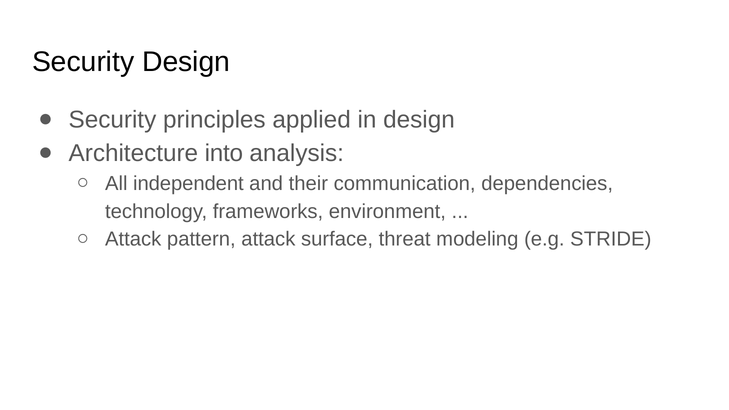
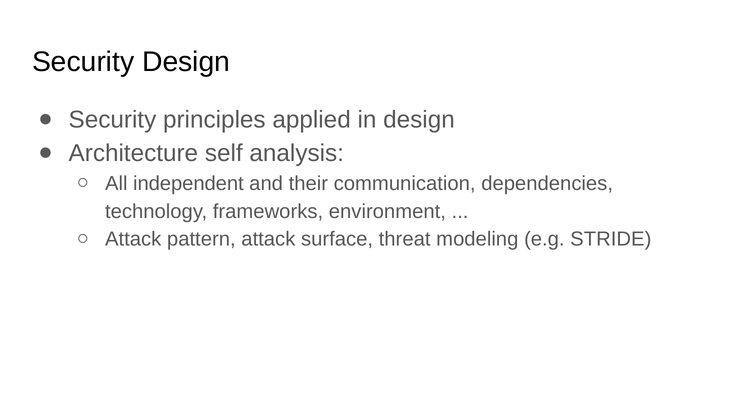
into: into -> self (224, 153)
